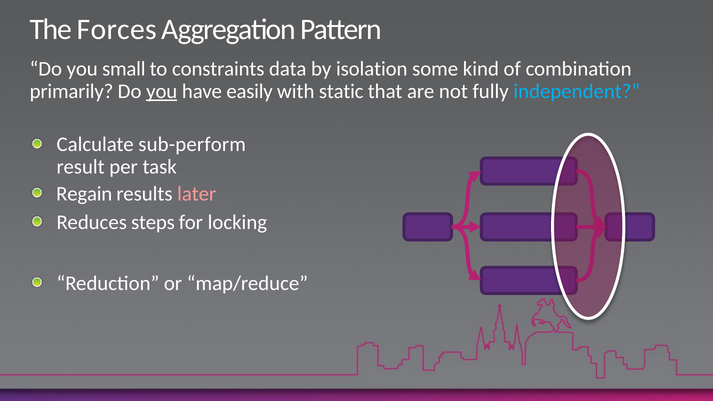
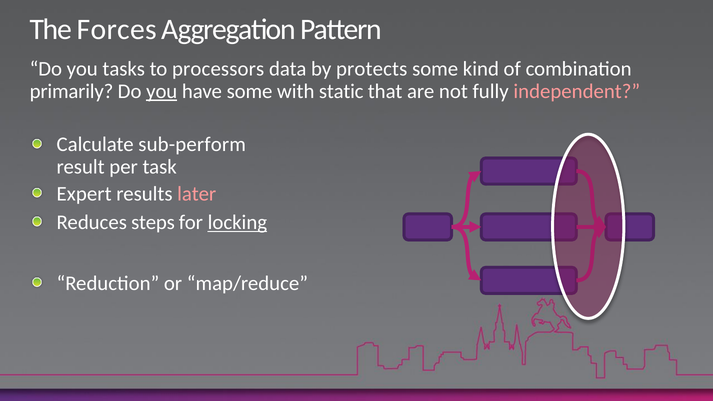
small: small -> tasks (124, 69)
constraints: constraints -> processors (218, 69)
isolation: isolation -> protects (372, 69)
have easily: easily -> some (250, 91)
independent colour: light blue -> pink (577, 91)
Regain: Regain -> Expert (84, 194)
locking underline: none -> present (237, 222)
